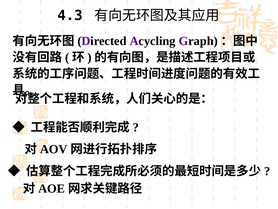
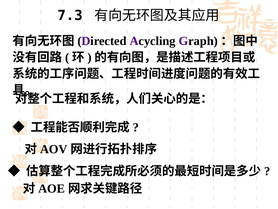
4.3: 4.3 -> 7.3 (70, 16)
